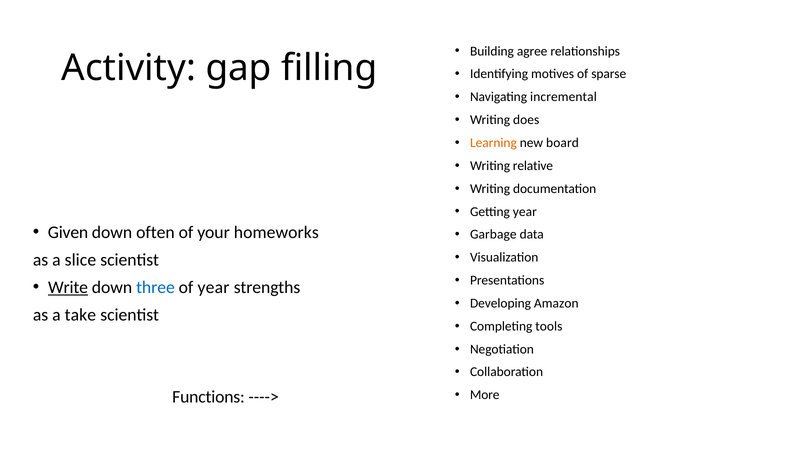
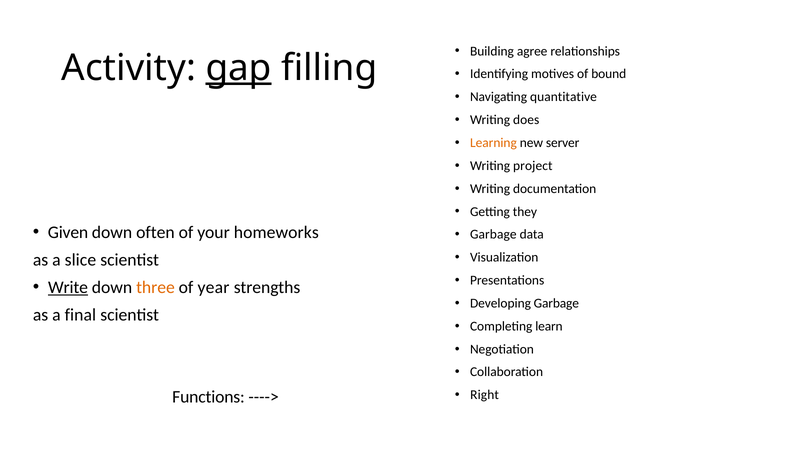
gap underline: none -> present (239, 68)
sparse: sparse -> bound (609, 74)
incremental: incremental -> quantitative (564, 97)
board: board -> server (563, 143)
relative: relative -> project (533, 165)
Getting year: year -> they (525, 211)
three colour: blue -> orange (155, 287)
Developing Amazon: Amazon -> Garbage (556, 303)
take: take -> final (80, 314)
tools: tools -> learn (549, 326)
More: More -> Right (485, 394)
